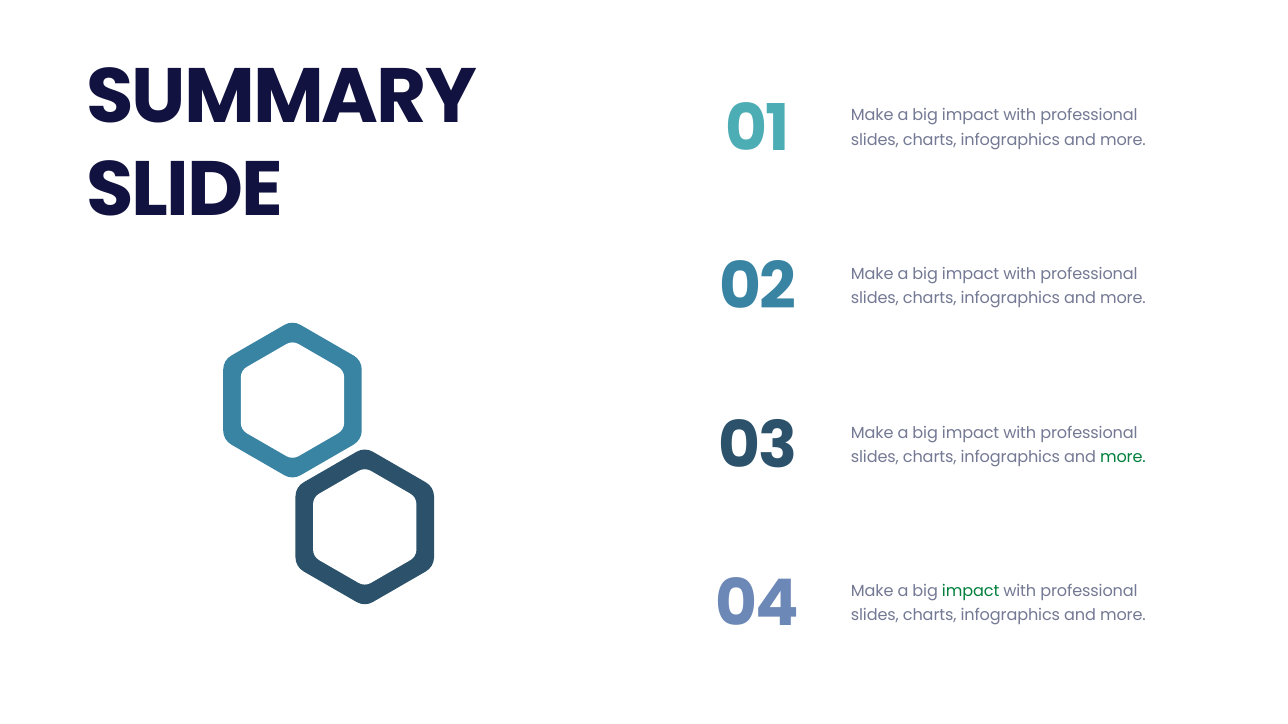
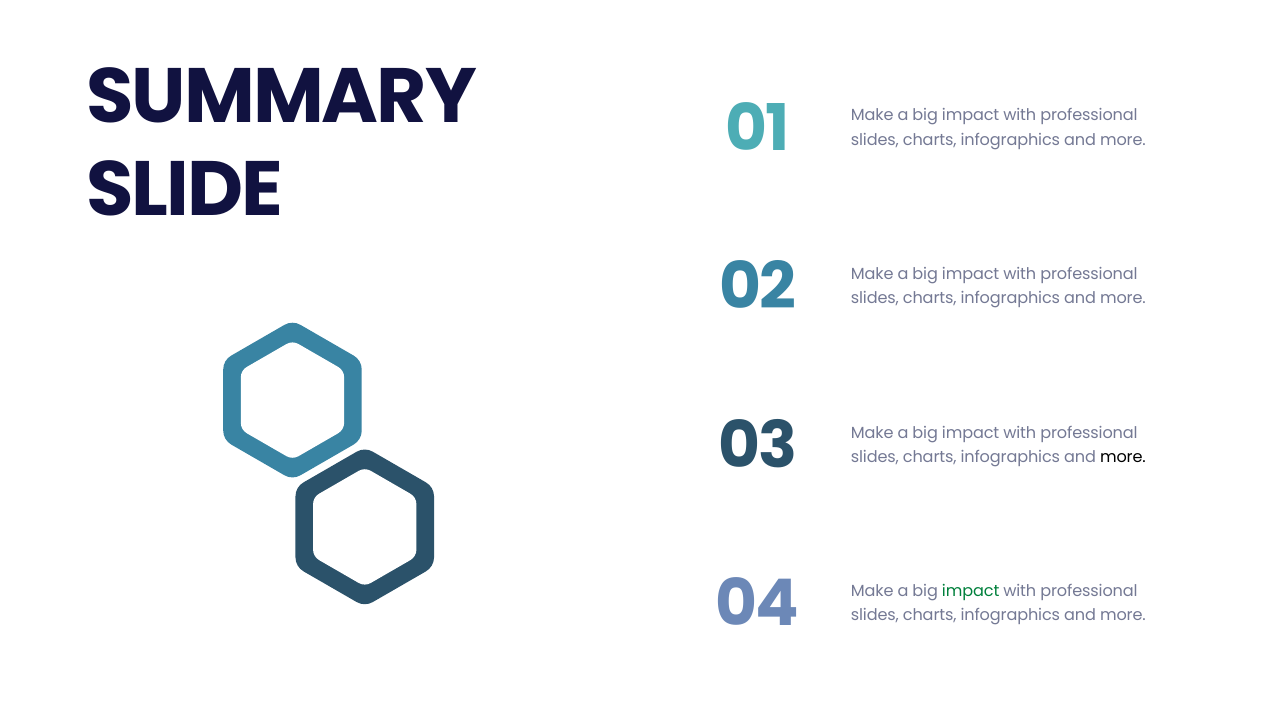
more colour: green -> black (1123, 457)
